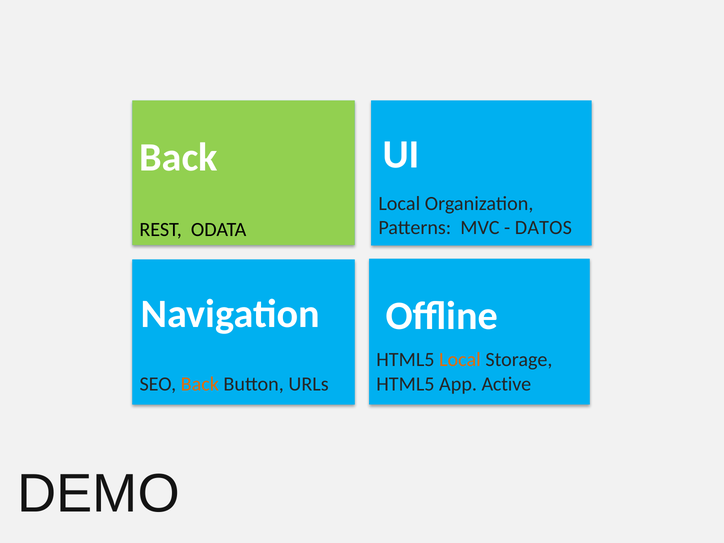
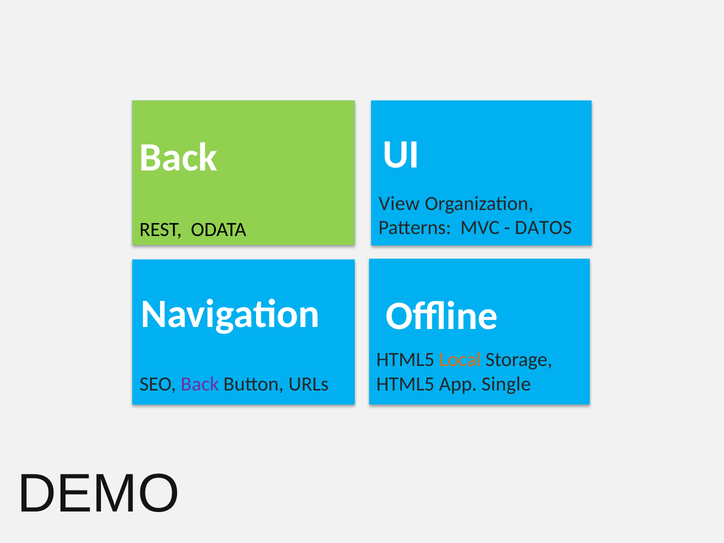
Local: Local -> View (399, 203)
Back colour: orange -> purple (200, 384)
Active: Active -> Single (506, 384)
